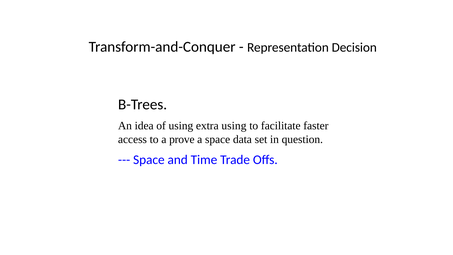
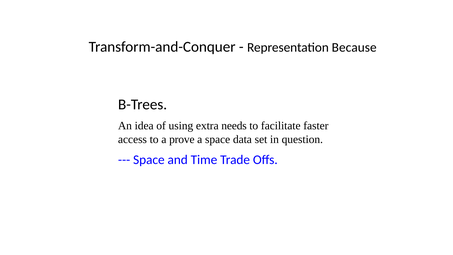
Decision: Decision -> Because (354, 48)
extra using: using -> needs (234, 126)
